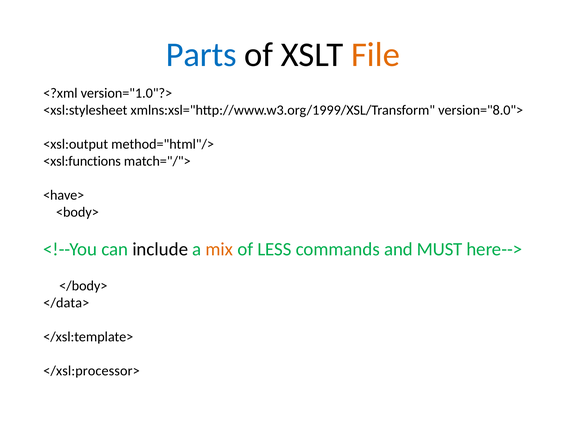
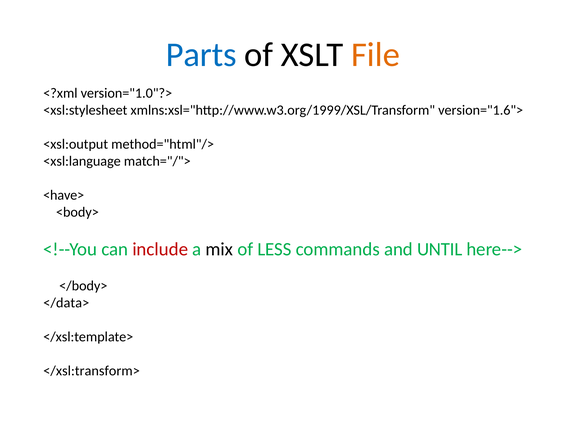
version="8.0">: version="8.0"> -> version="1.6"> (481, 110)
<xsl:functions: <xsl:functions -> <xsl:language (82, 161)
include colour: black -> red (160, 249)
mix colour: orange -> black (219, 249)
MUST: MUST -> UNTIL (440, 249)
</xsl:processor>: </xsl:processor> -> </xsl:transform> (92, 370)
